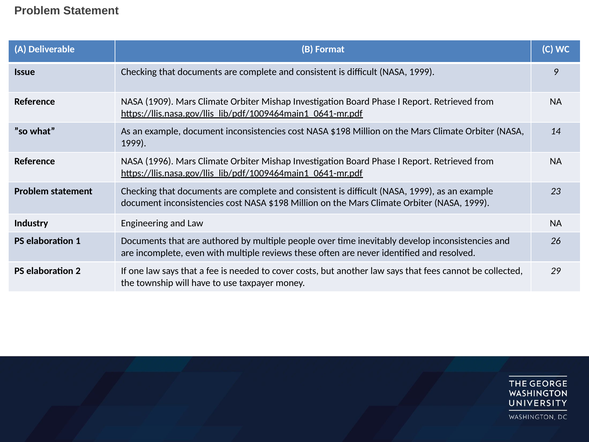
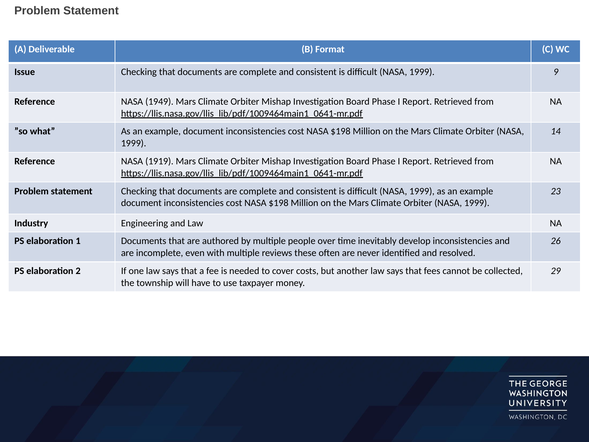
1909: 1909 -> 1949 (159, 101)
1996: 1996 -> 1919 (159, 161)
